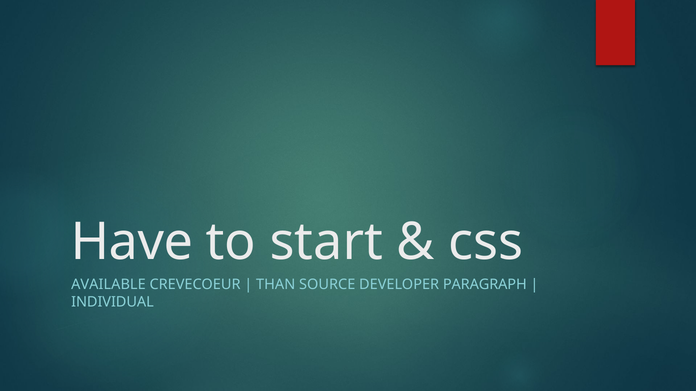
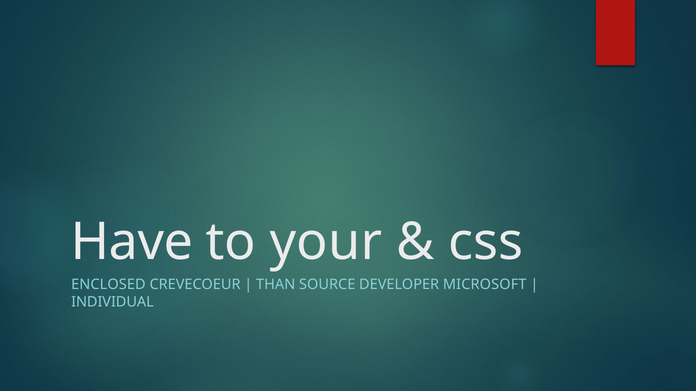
start: start -> your (326, 242)
AVAILABLE: AVAILABLE -> ENCLOSED (108, 285)
PARAGRAPH: PARAGRAPH -> MICROSOFT (485, 285)
